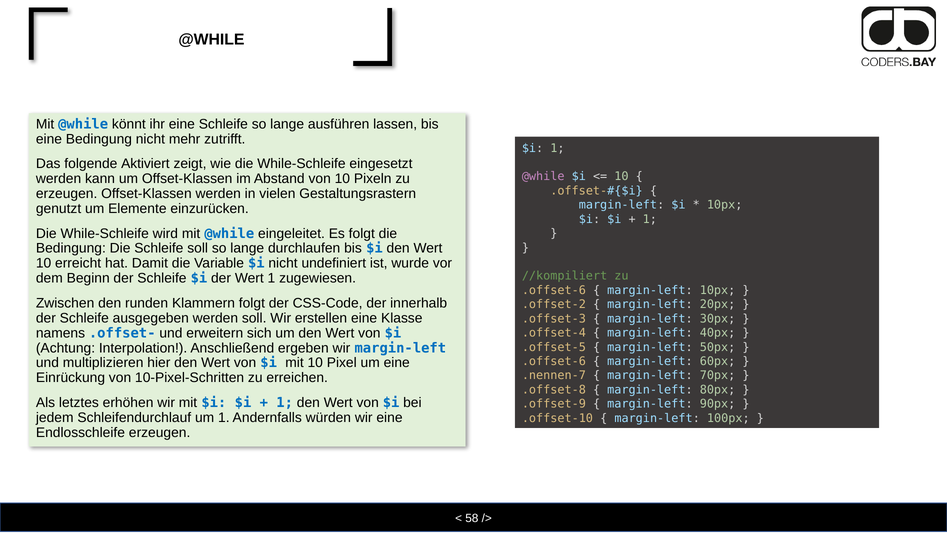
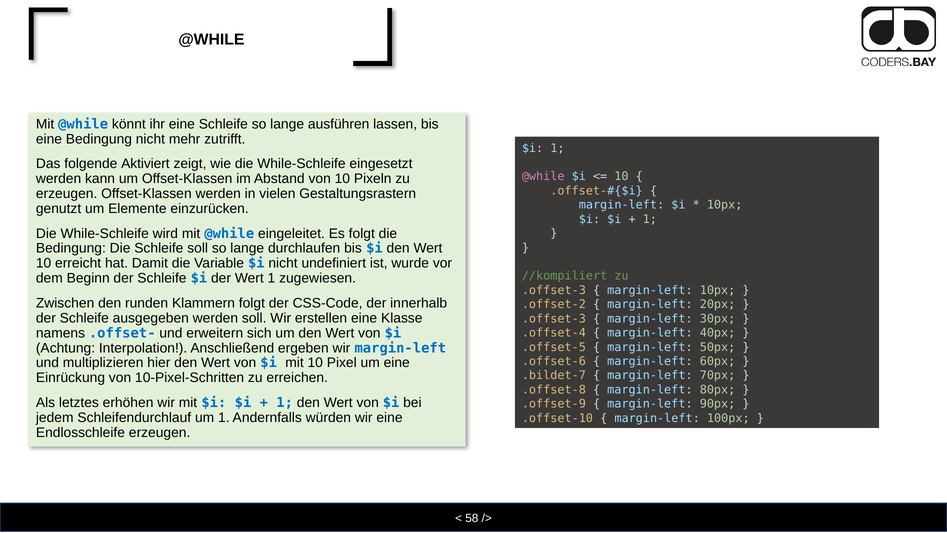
.offset-6: .offset-6 -> .offset-3 (554, 290)
.nennen-7: .nennen-7 -> .bildet-7 (554, 375)
